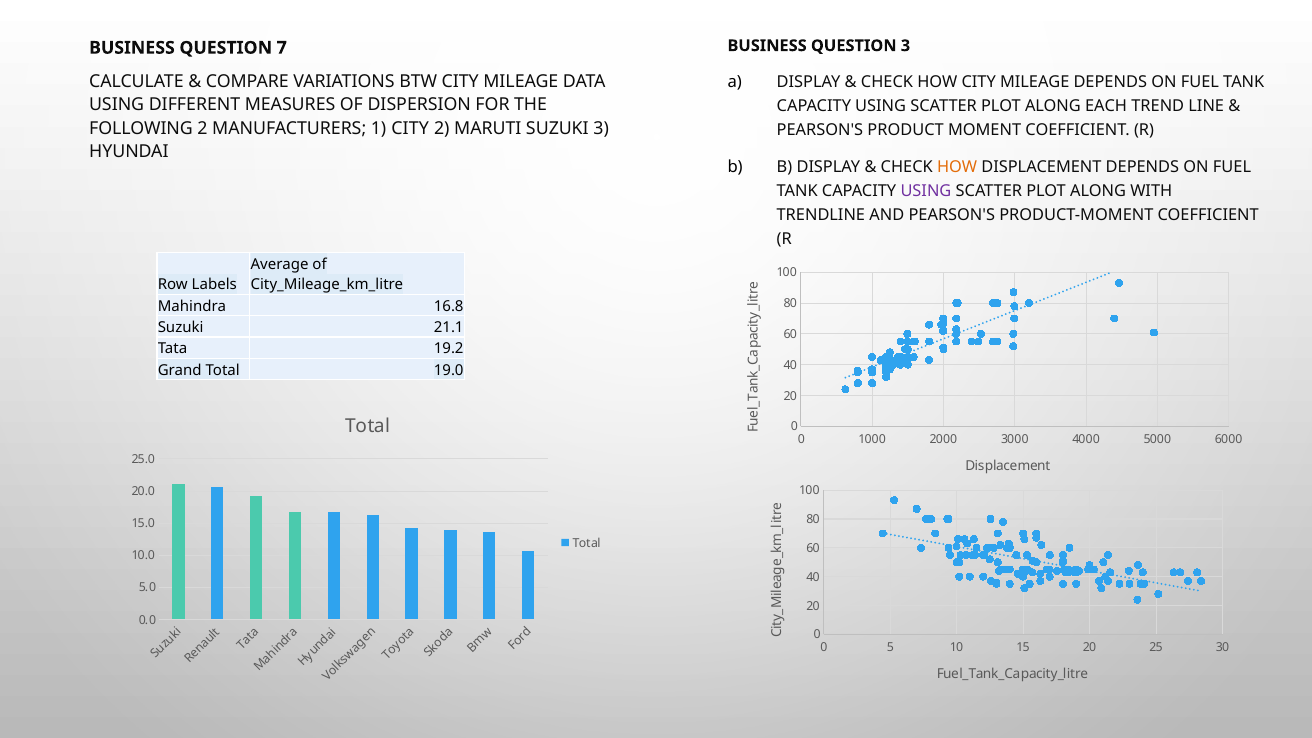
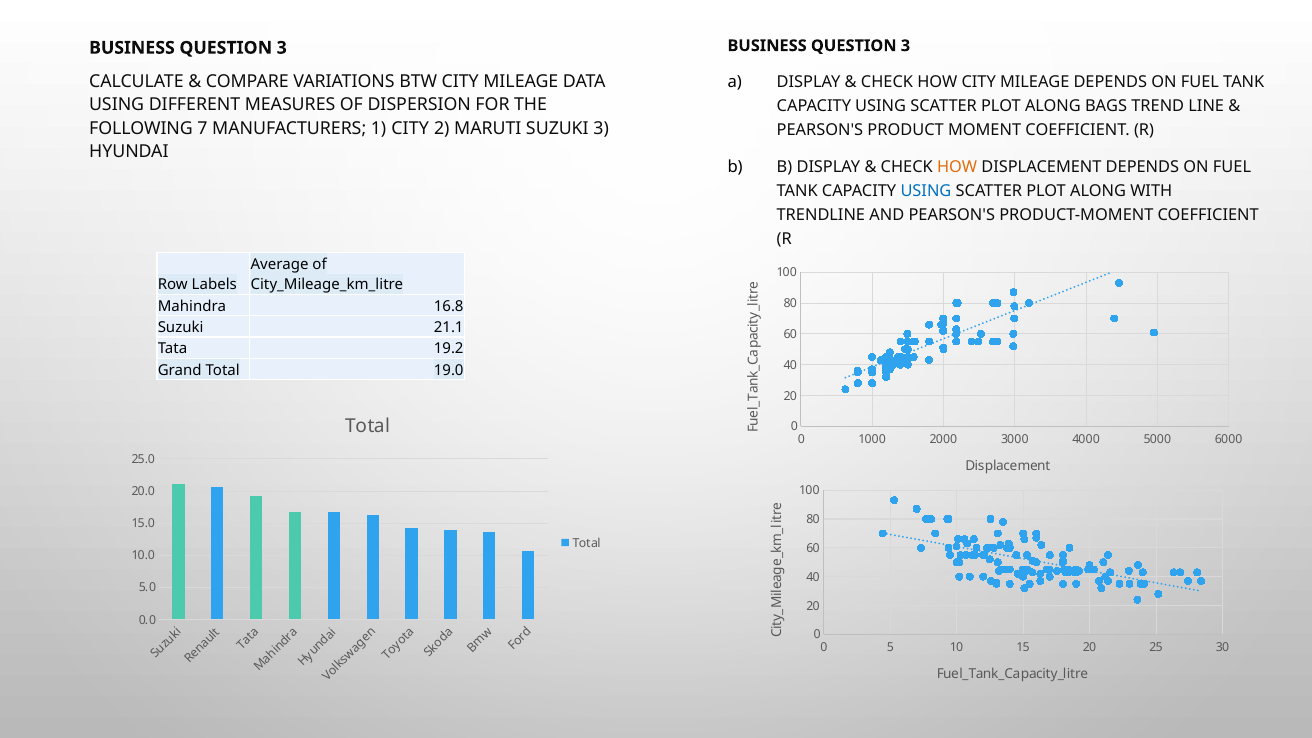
7: 7 -> 3 (282, 48)
EACH: EACH -> BAGS (1106, 106)
FOLLOWING 2: 2 -> 7 (203, 128)
USING colour: purple -> blue (926, 191)
